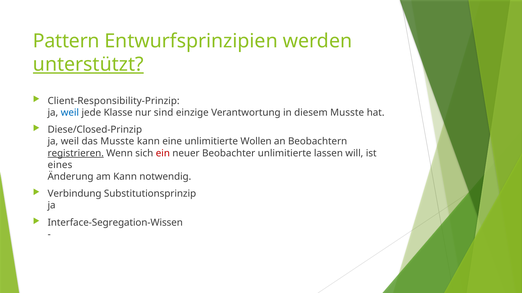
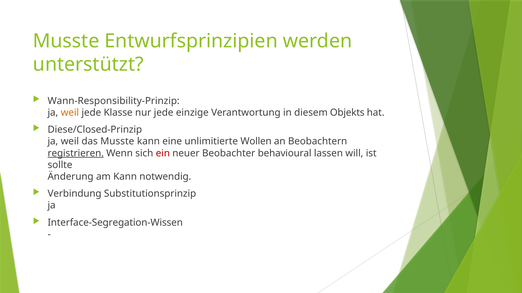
Pattern: Pattern -> Musste (66, 41)
unterstützt underline: present -> none (88, 65)
Client-Responsibility-Prinzip: Client-Responsibility-Prinzip -> Wann-Responsibility-Prinzip (114, 101)
weil colour: blue -> orange (70, 113)
nur sind: sind -> jede (164, 113)
diesem Musste: Musste -> Objekts (347, 113)
Beobachter unlimitierte: unlimitierte -> behavioural (285, 153)
eines: eines -> sollte (60, 165)
